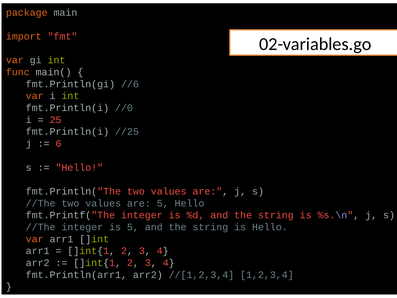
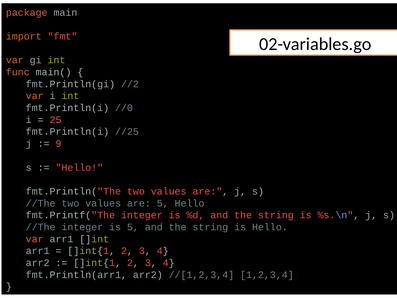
//6: //6 -> //2 (130, 84)
6: 6 -> 9 (58, 144)
